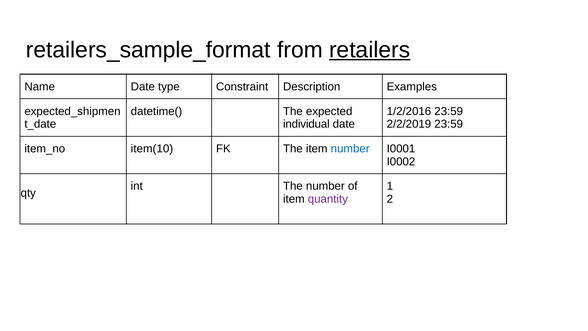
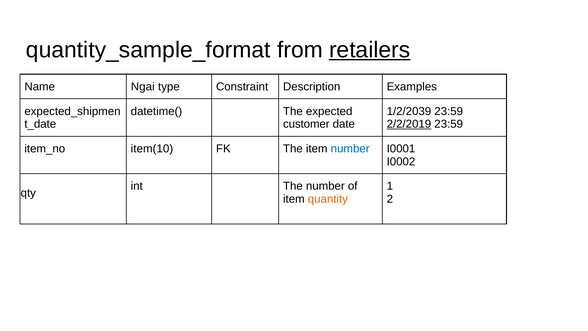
retailers_sample_format: retailers_sample_format -> quantity_sample_format (148, 50)
Name Date: Date -> Ngai (143, 87)
1/2/2016: 1/2/2016 -> 1/2/2039 (409, 111)
individual: individual -> customer (306, 124)
2/2/2019 underline: none -> present (409, 124)
quantity colour: purple -> orange (328, 199)
